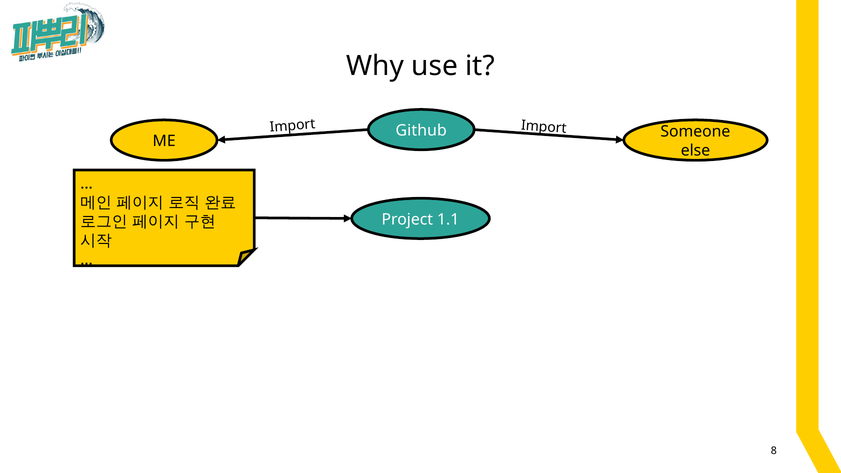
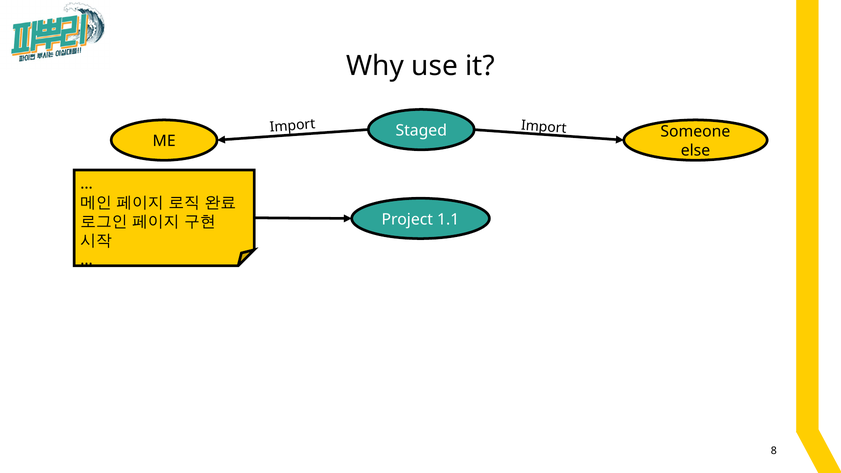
Github: Github -> Staged (421, 131)
